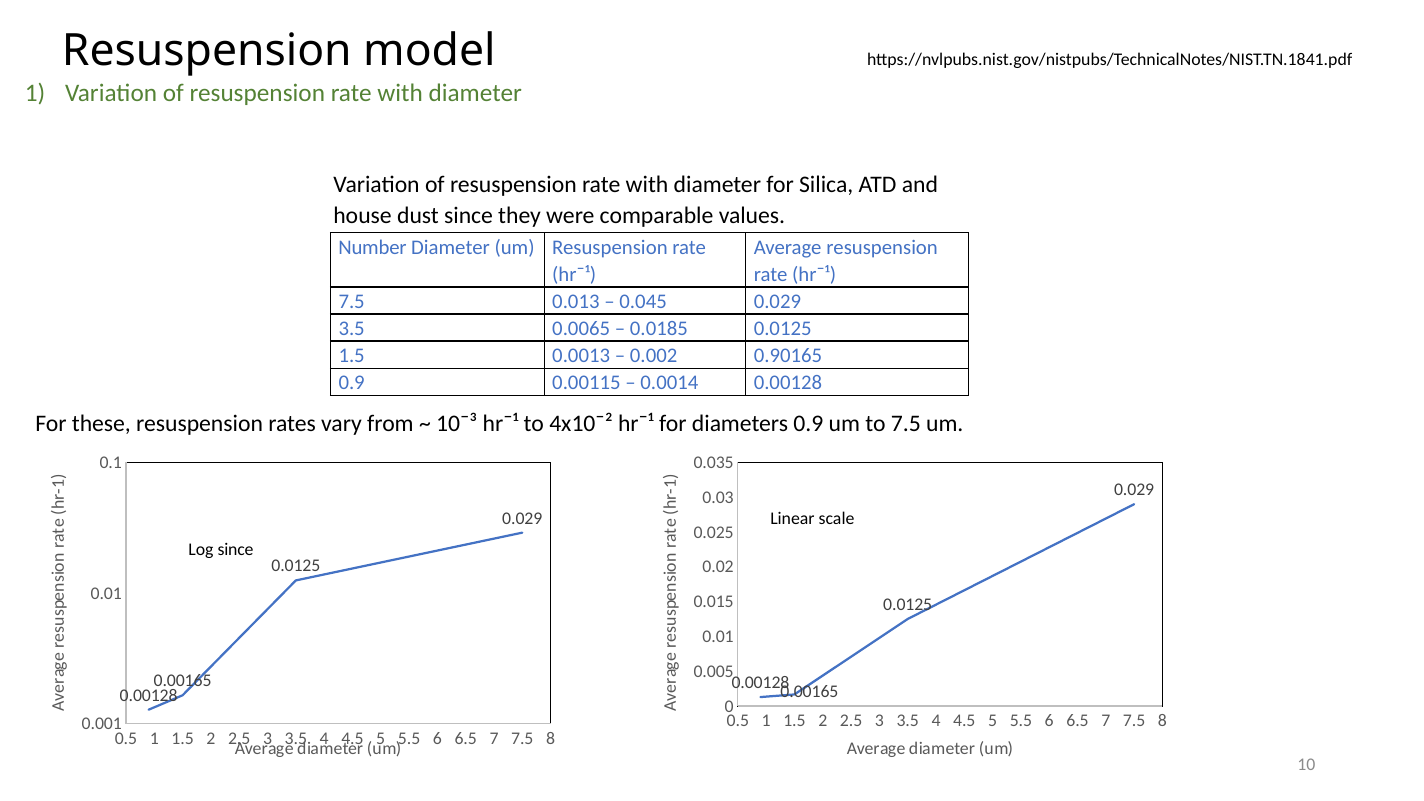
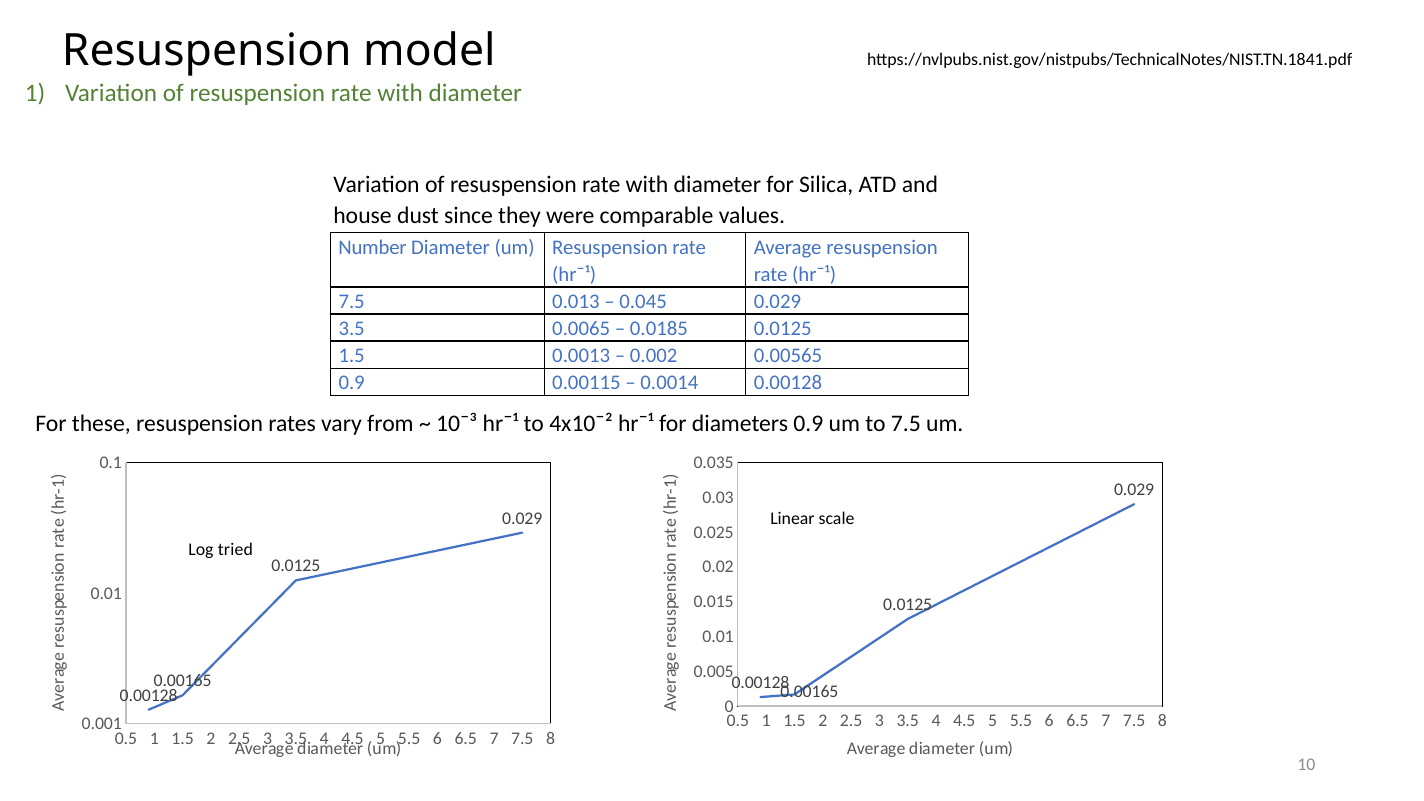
0.90165: 0.90165 -> 0.00565 (788, 356)
Log since: since -> tried (235, 550)
